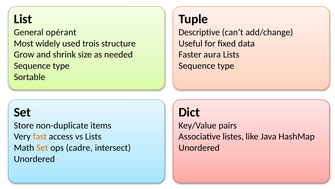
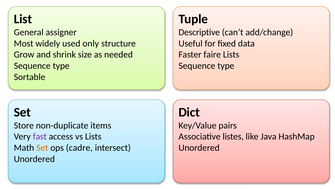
opérant: opérant -> assigner (61, 32)
trois: trois -> only (91, 43)
aura: aura -> faire (212, 54)
fast colour: orange -> purple (40, 136)
